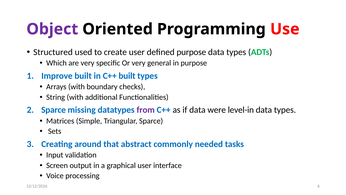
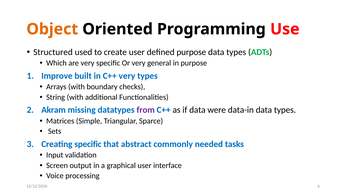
Object colour: purple -> orange (52, 29)
C++ built: built -> very (127, 76)
Sparce: Sparce -> Akram (54, 110)
level-in: level-in -> data-in (241, 110)
Creating around: around -> specific (88, 144)
